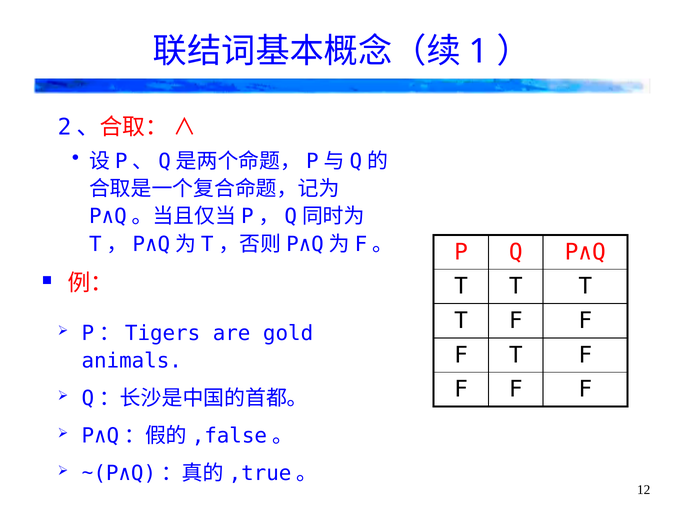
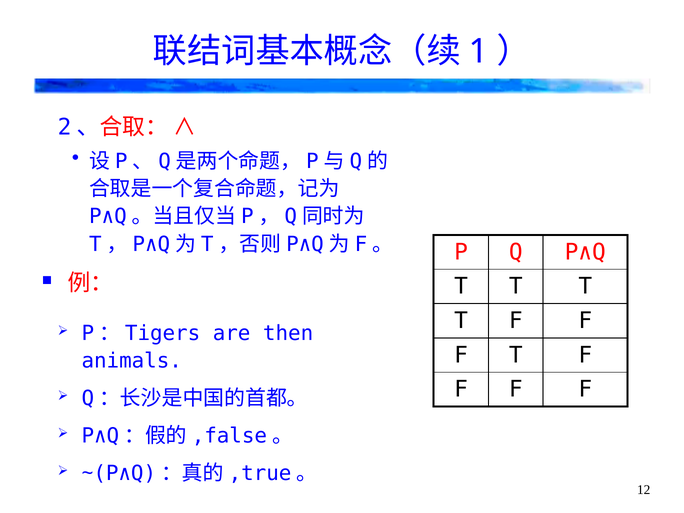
gold: gold -> then (288, 333)
